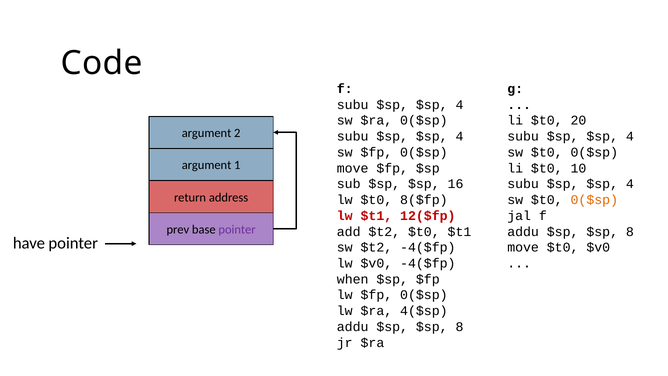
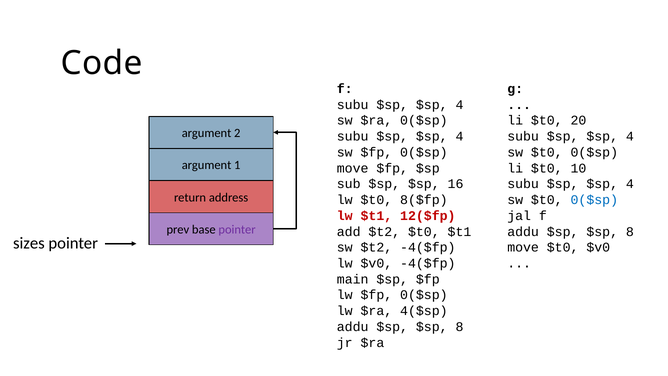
0($sp colour: orange -> blue (594, 200)
have: have -> sizes (29, 243)
when: when -> main (353, 279)
